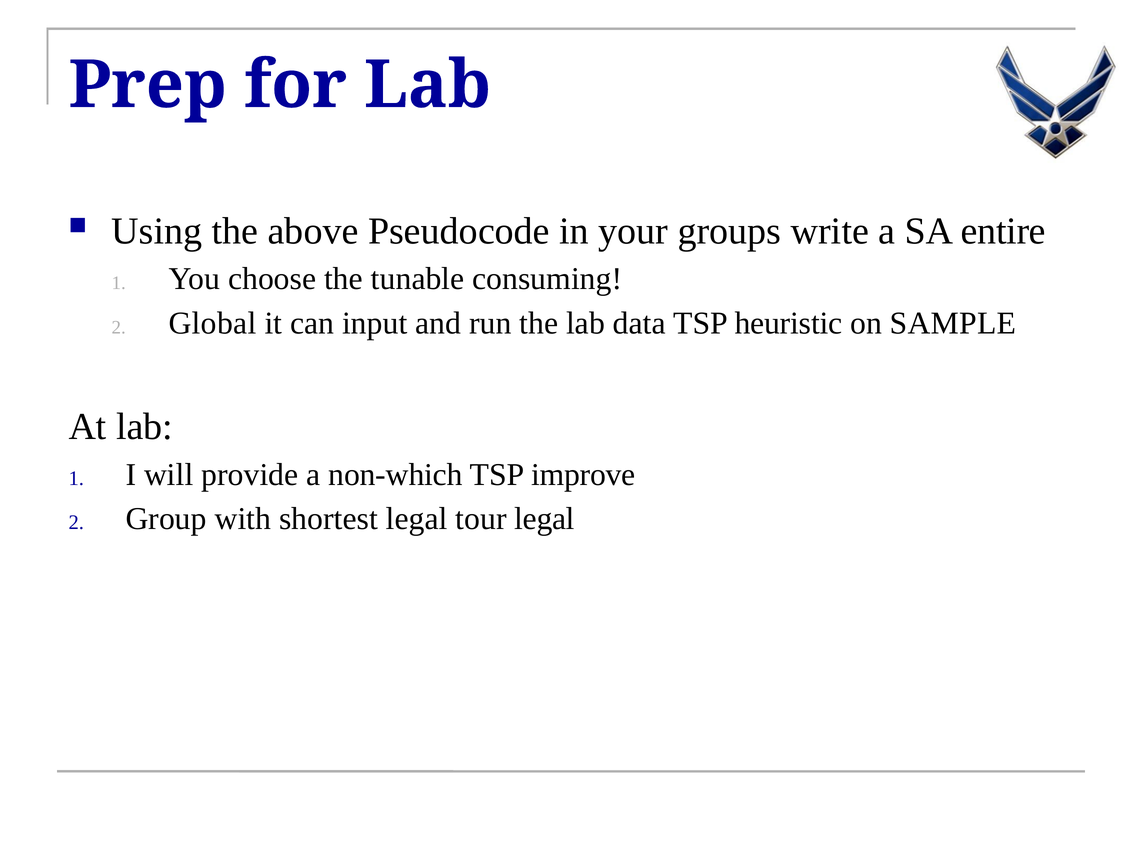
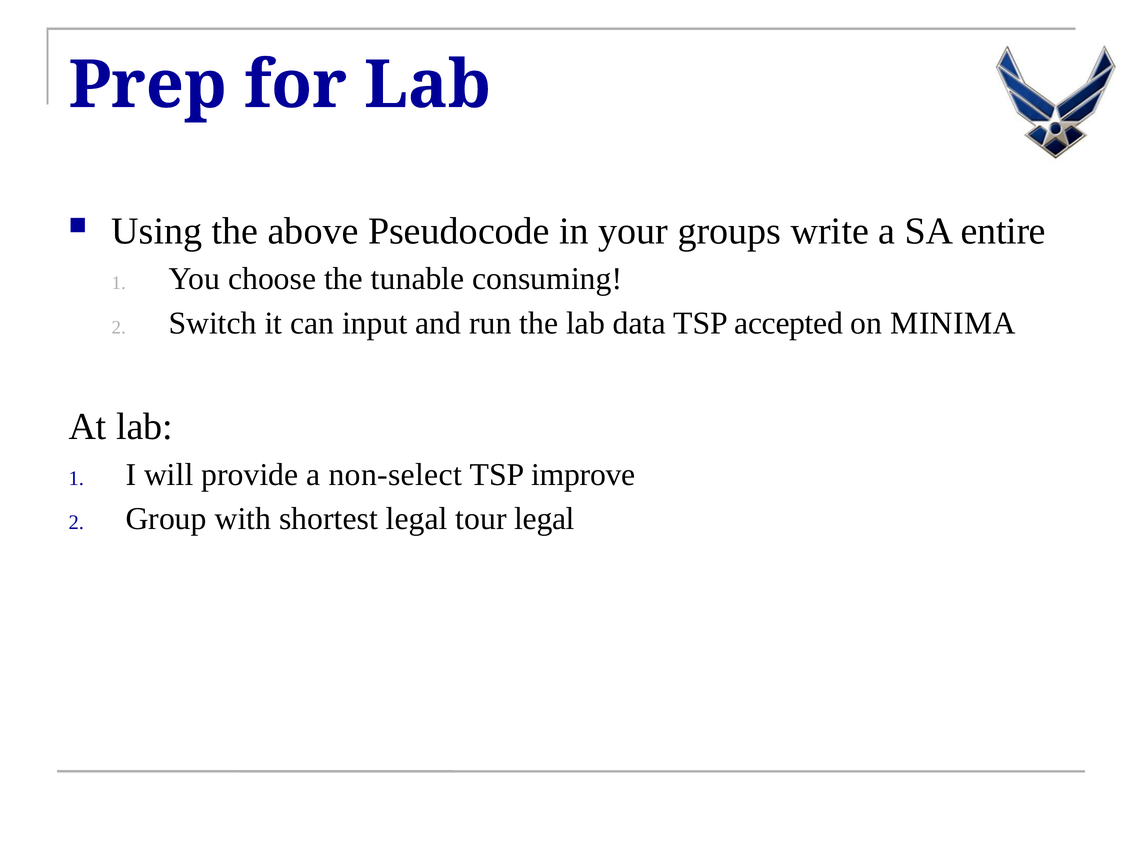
Global: Global -> Switch (213, 323)
heuristic: heuristic -> accepted (789, 323)
SAMPLE: SAMPLE -> MINIMA (953, 323)
non-which: non-which -> non-select (395, 474)
